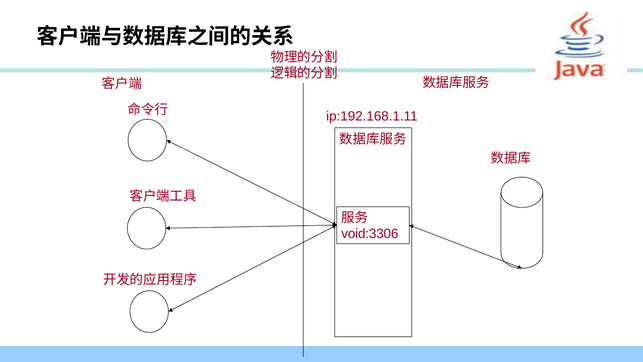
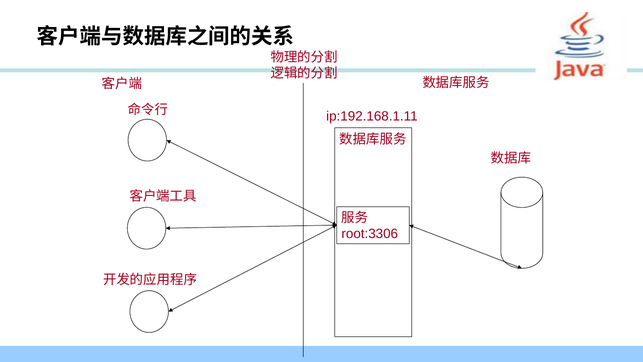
void:3306: void:3306 -> root:3306 (370, 234)
